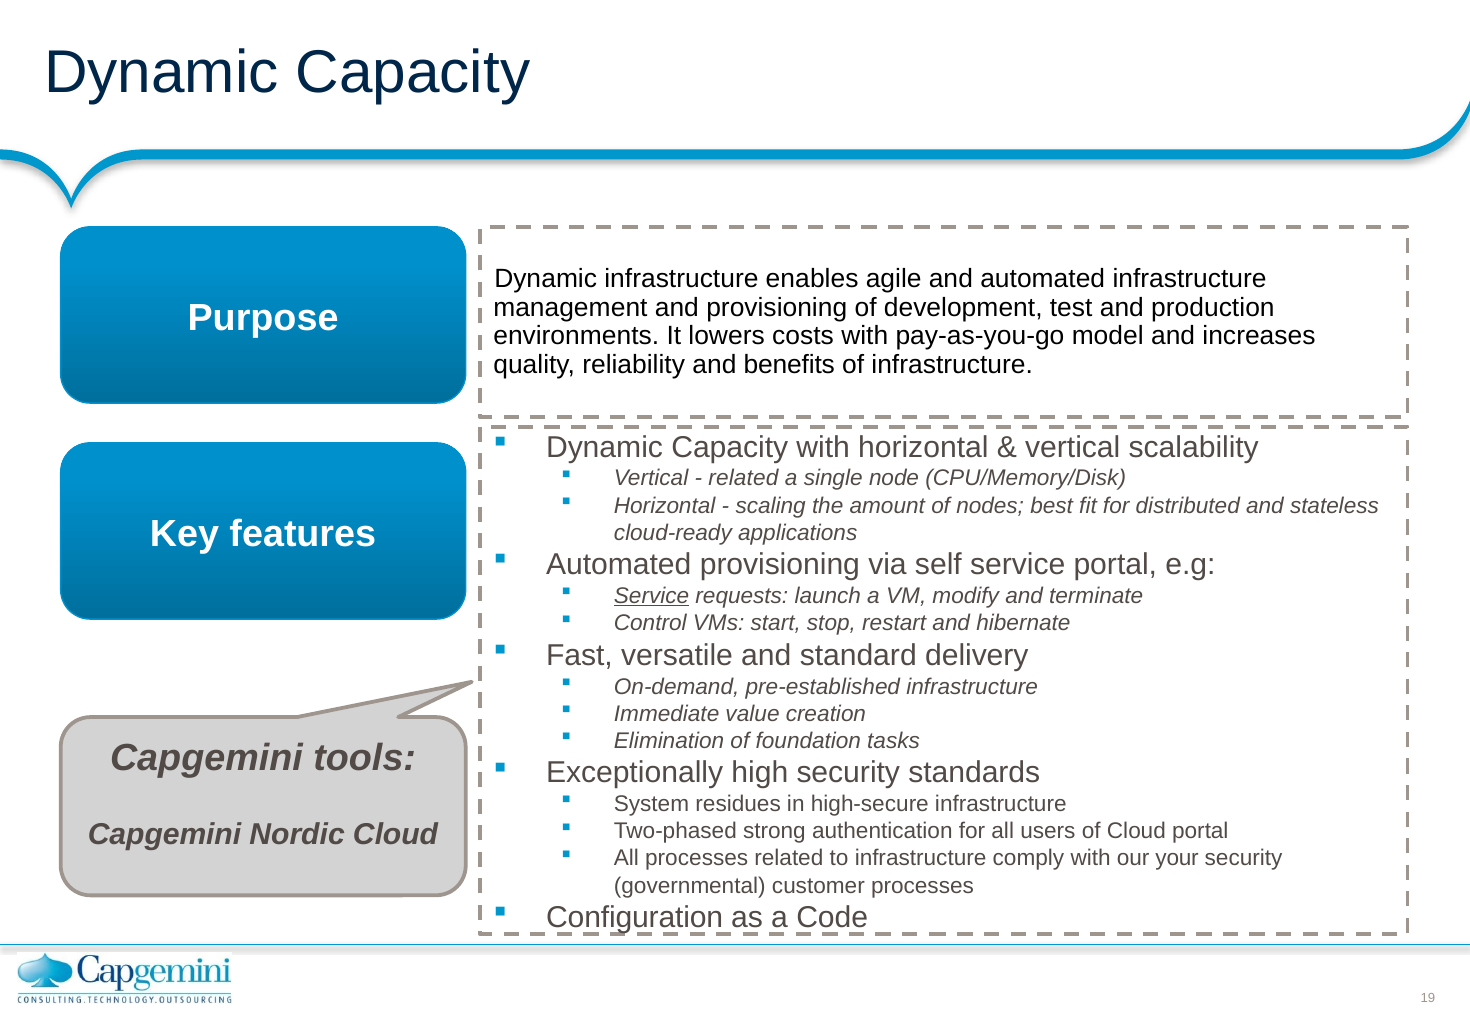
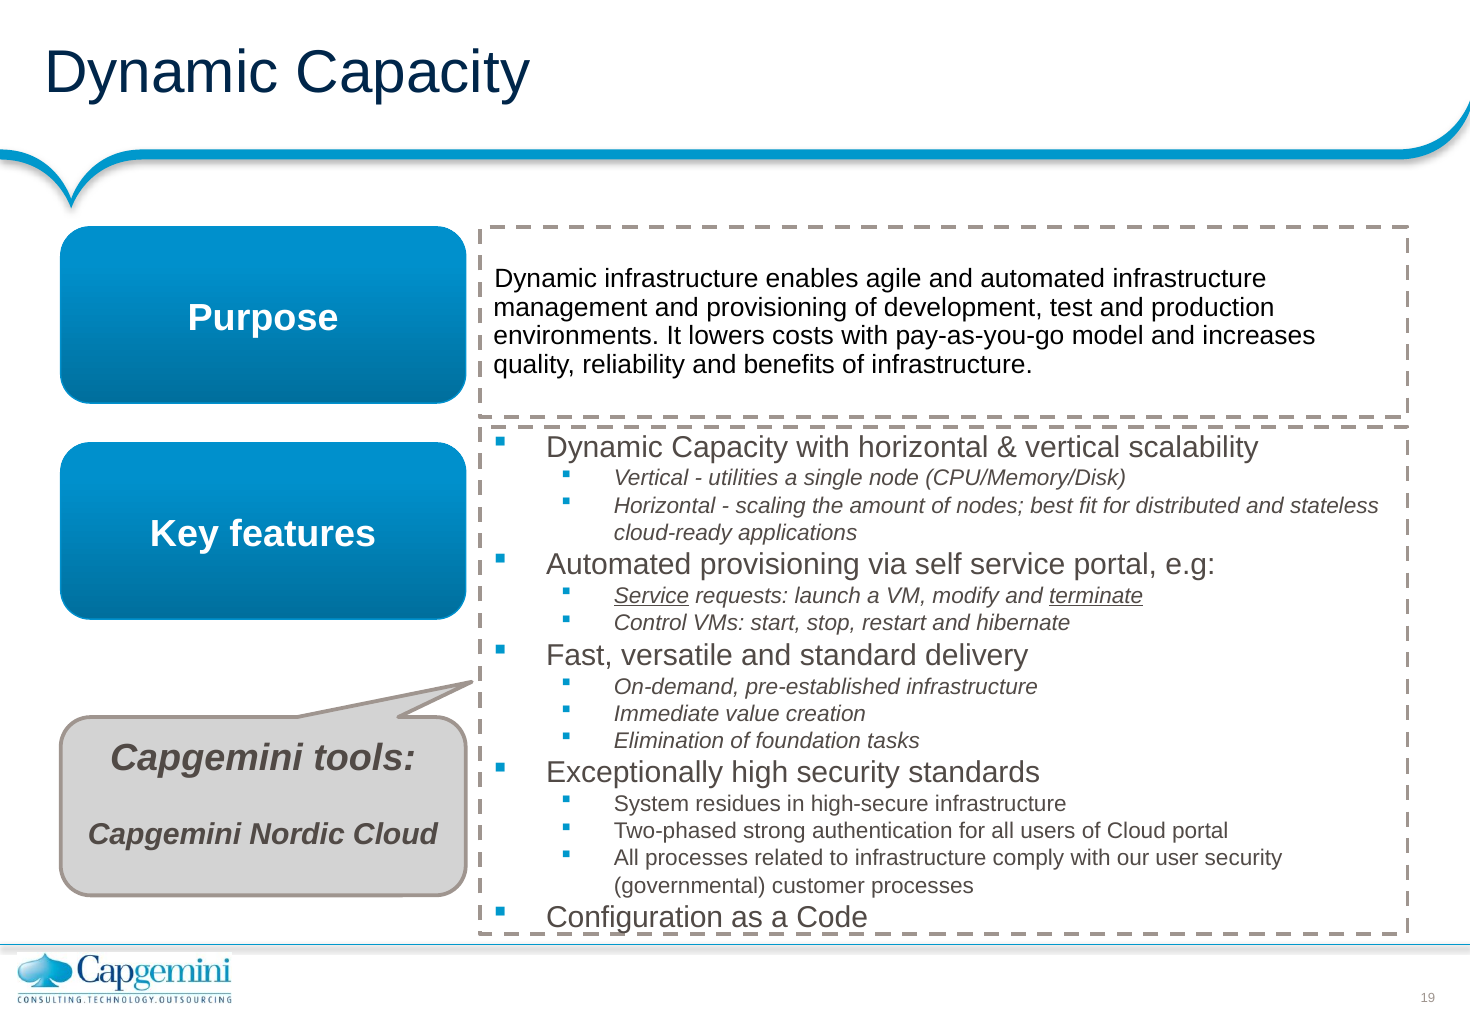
related: related -> utilities (743, 478)
terminate underline: none -> present (1096, 596)
your: your -> user (1177, 858)
